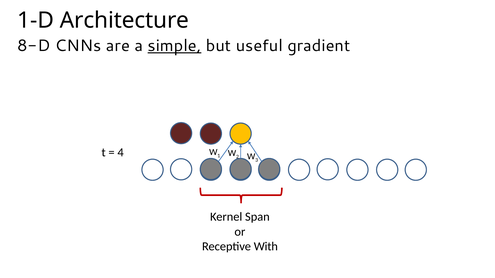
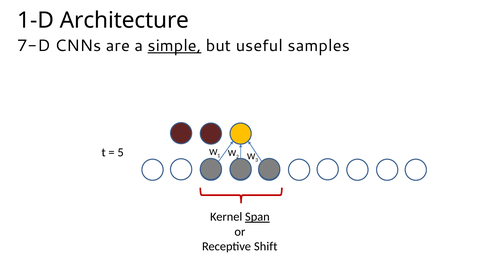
8-D: 8-D -> 7-D (34, 46)
gradient: gradient -> samples (319, 46)
4: 4 -> 5 (121, 153)
Span underline: none -> present (257, 217)
With: With -> Shift (266, 247)
